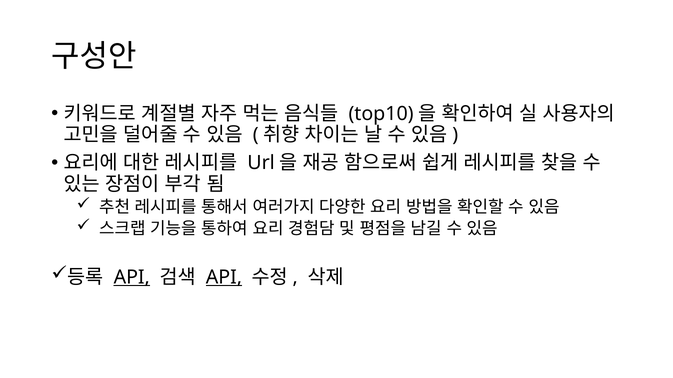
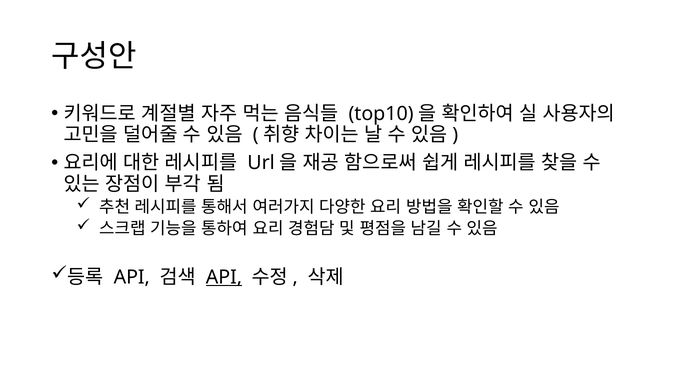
API underline: present -> none (132, 278)
